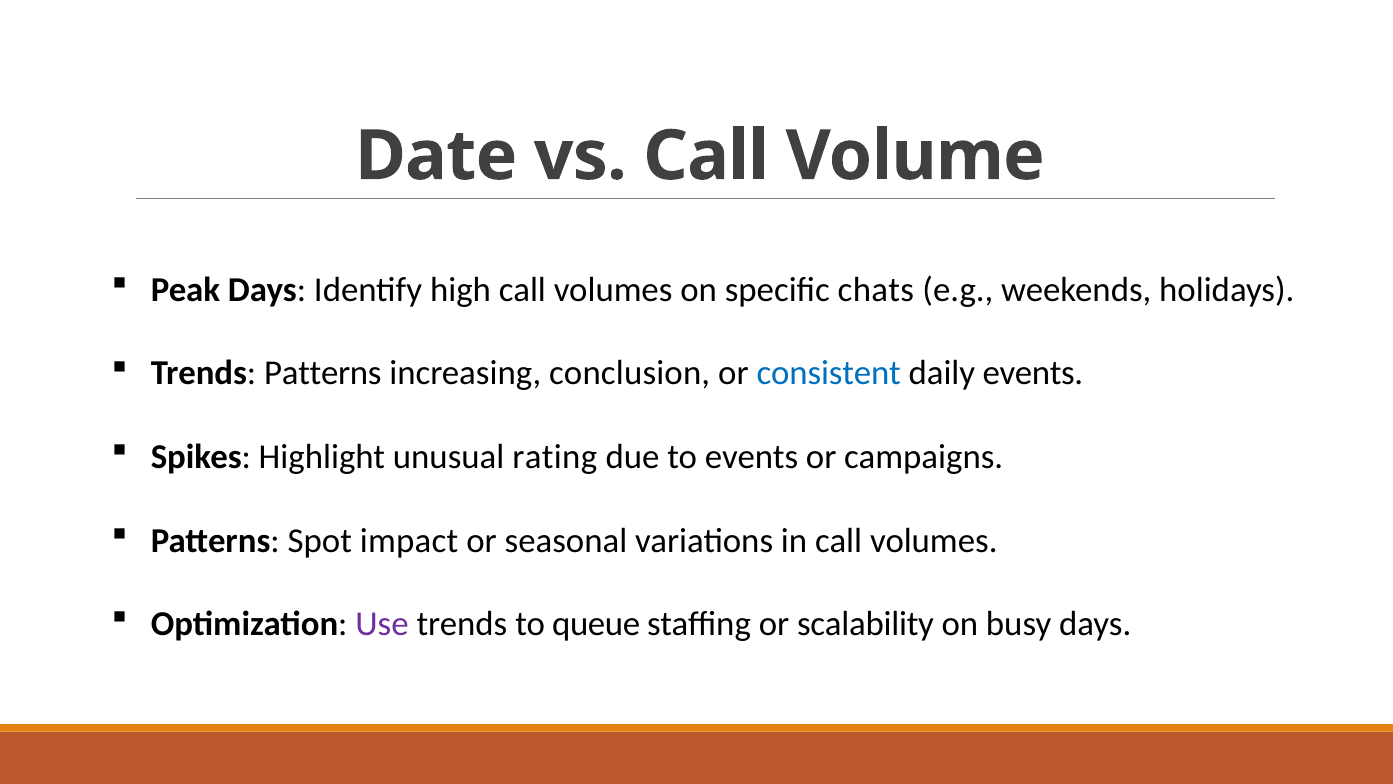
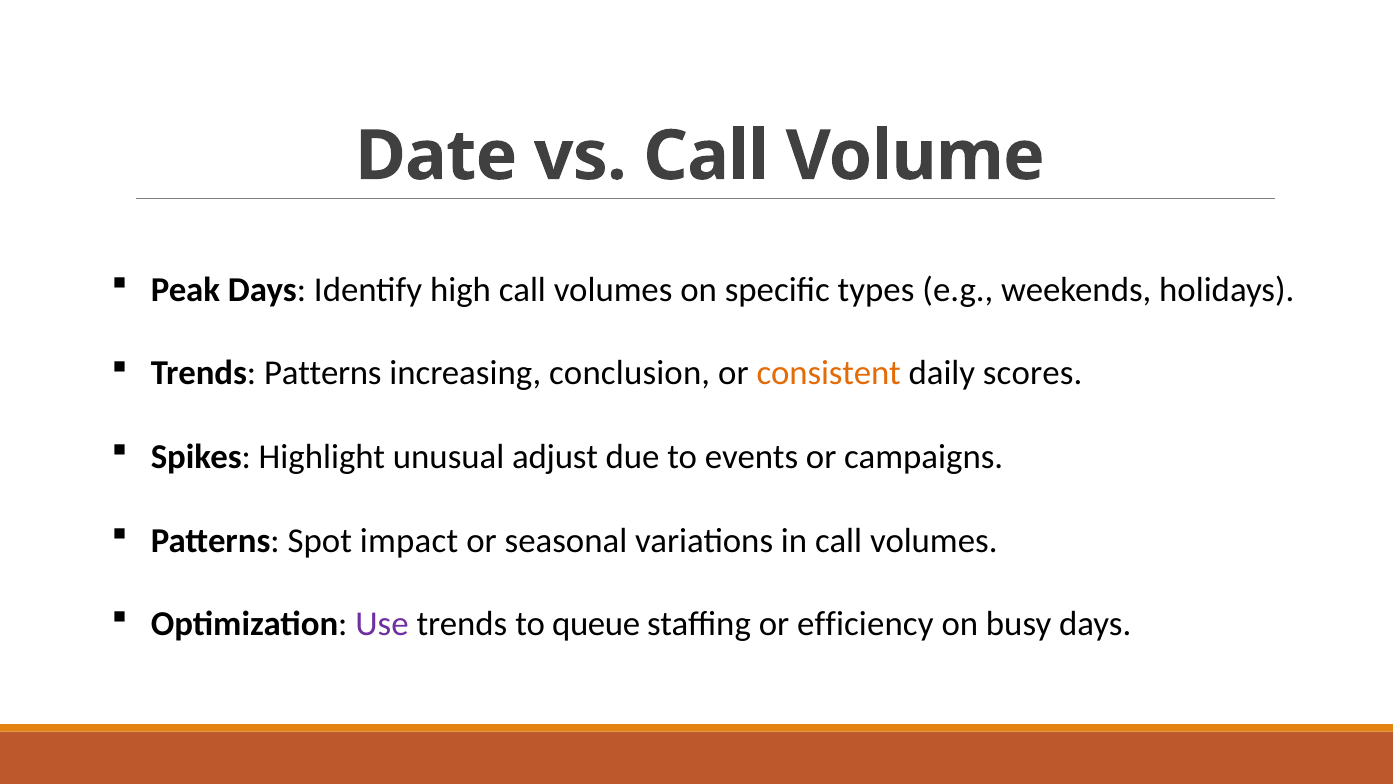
chats: chats -> types (876, 290)
consistent colour: blue -> orange (829, 373)
daily events: events -> scores (1033, 373)
rating: rating -> adjust (555, 457)
scalability: scalability -> efficiency (865, 624)
